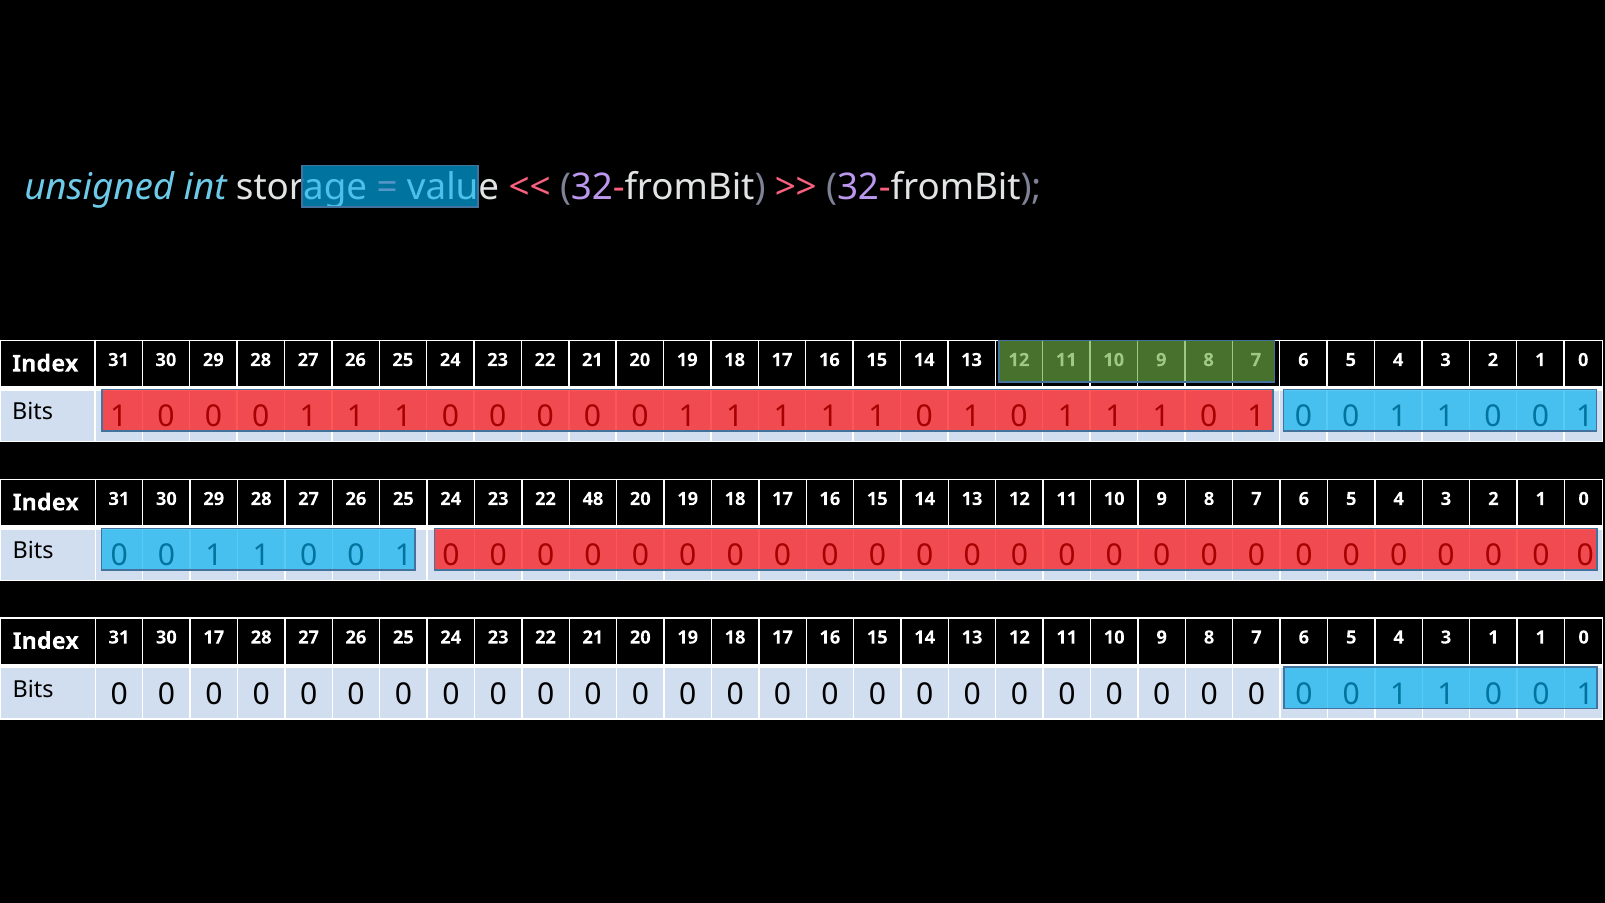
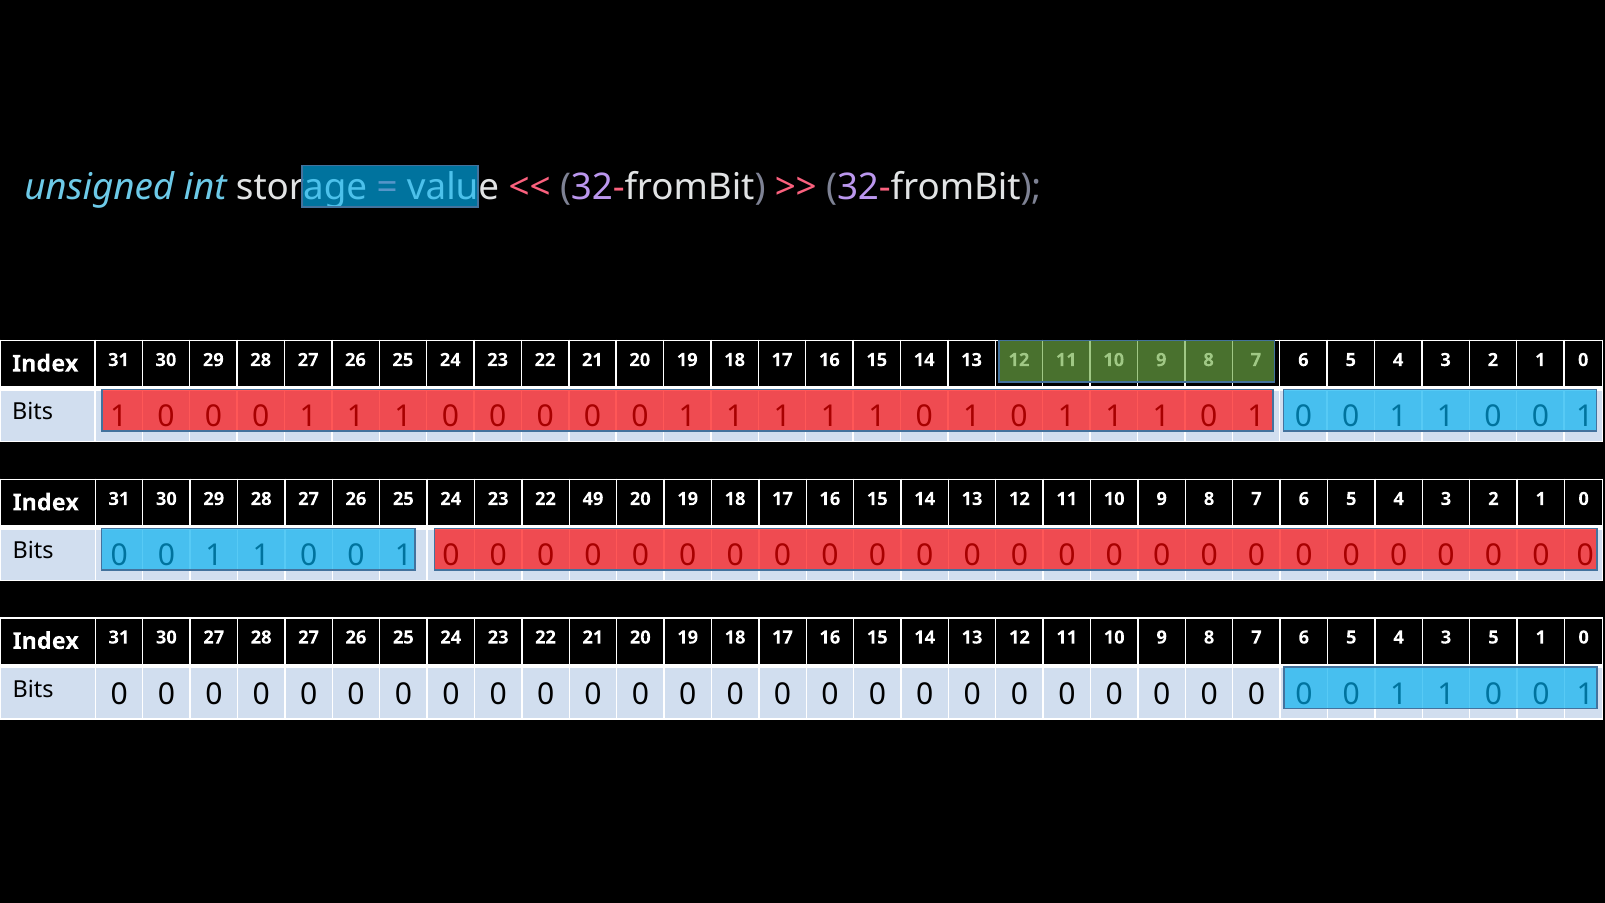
48: 48 -> 49 (593, 499)
30 17: 17 -> 27 (214, 637)
3 1: 1 -> 5 (1493, 637)
